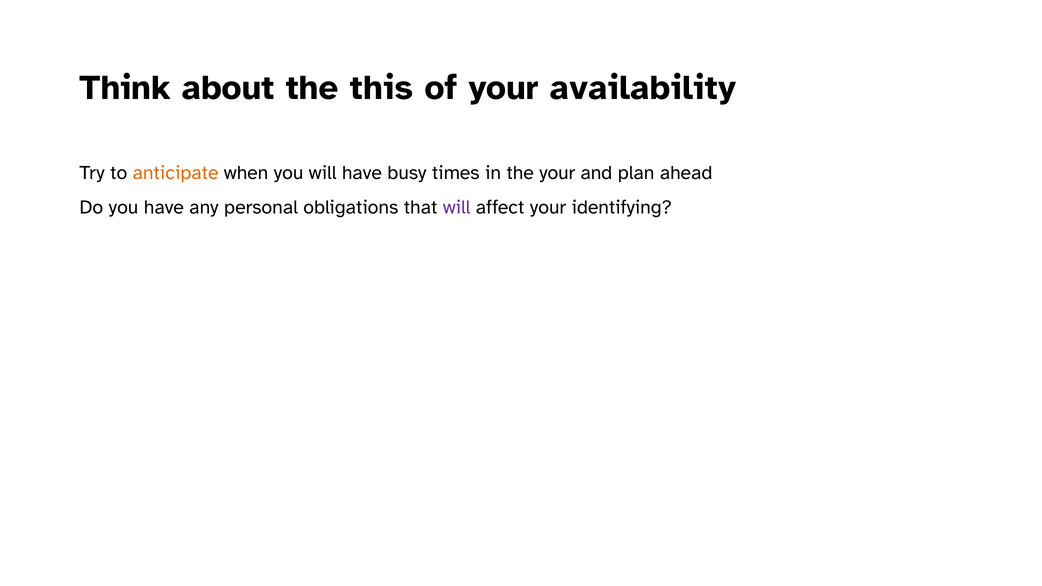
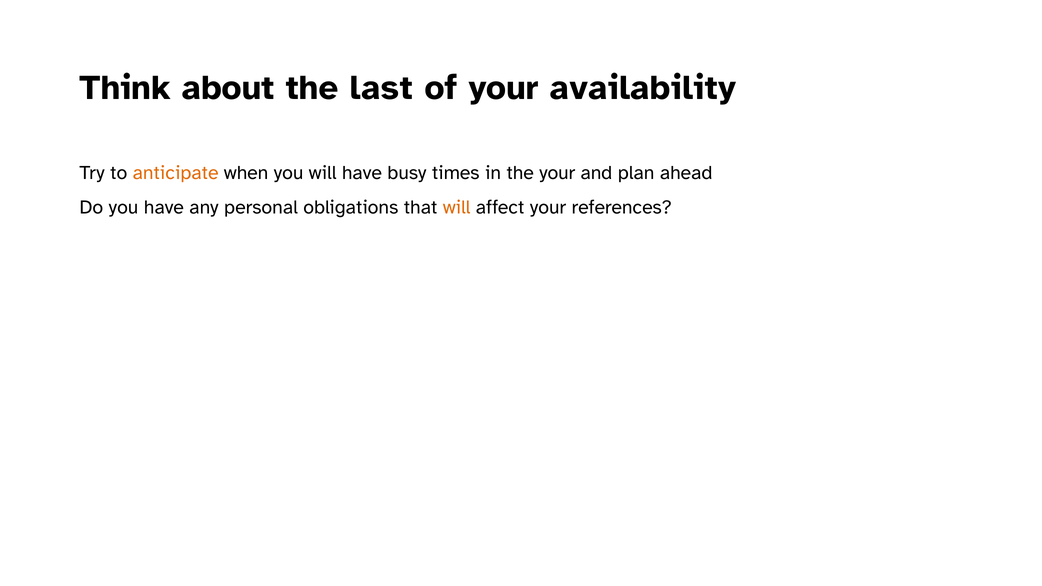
this: this -> last (381, 88)
will colour: purple -> orange (457, 207)
identifying: identifying -> references (622, 207)
